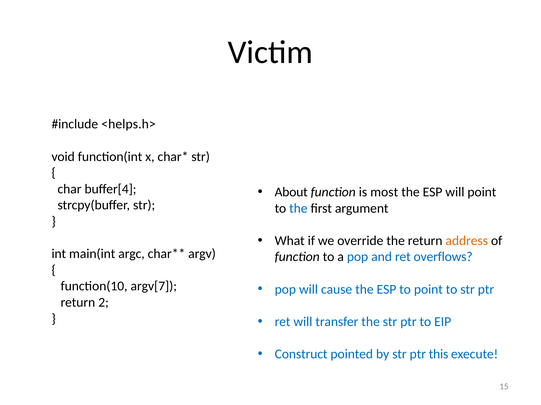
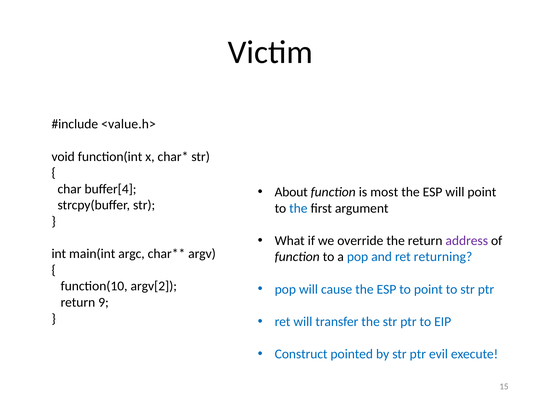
<helps.h>: <helps.h> -> <value.h> (129, 124)
address colour: orange -> purple (467, 241)
overflows: overflows -> returning (443, 257)
argv[7: argv[7 -> argv[2 (154, 287)
2: 2 -> 9 (104, 303)
this: this -> evil (438, 355)
